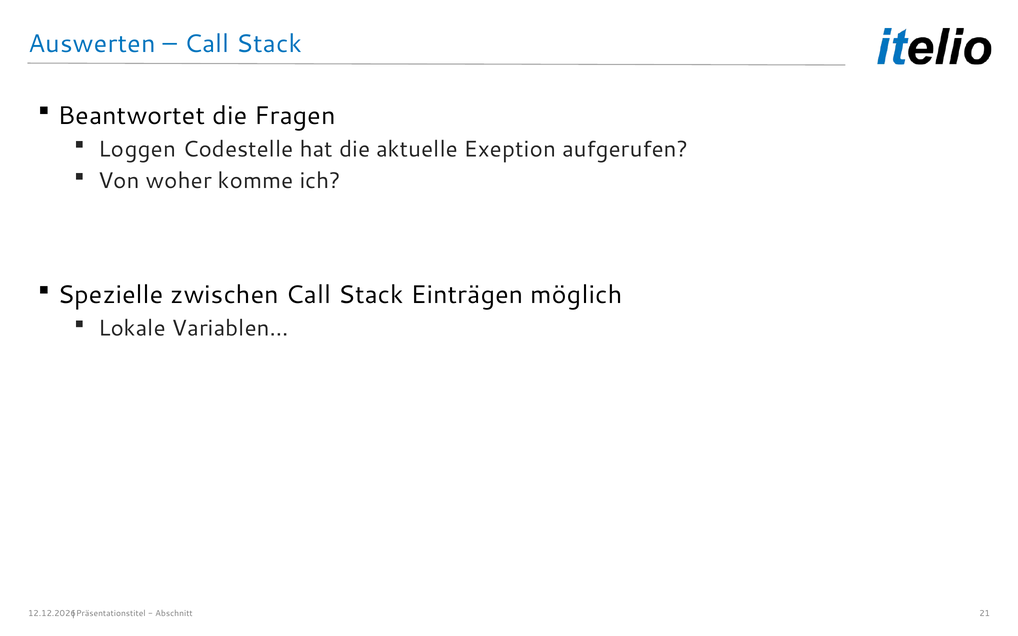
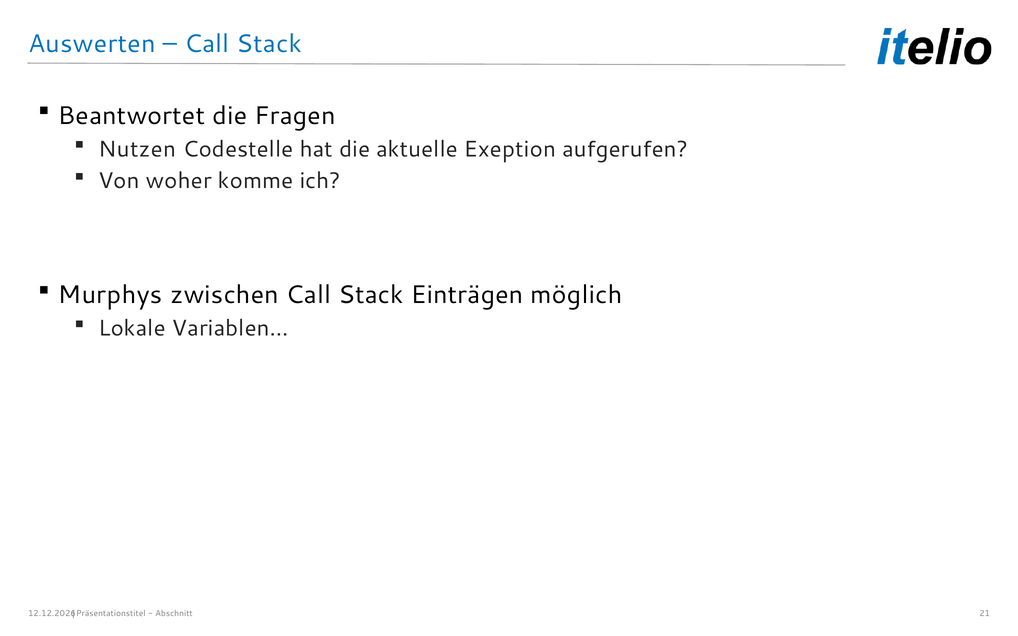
Loggen: Loggen -> Nutzen (137, 149)
Spezielle: Spezielle -> Murphys (110, 295)
